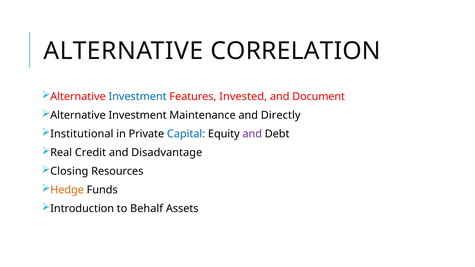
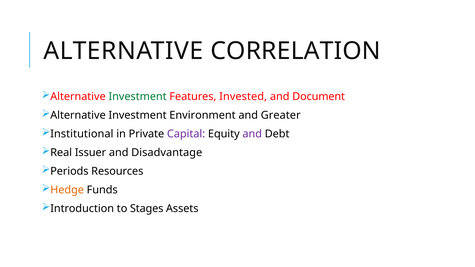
Investment colour: blue -> green (138, 97)
Maintenance: Maintenance -> Environment (203, 115)
Directly: Directly -> Greater (281, 115)
Capital colour: blue -> purple (186, 134)
Credit: Credit -> Issuer (90, 153)
Closing: Closing -> Periods (69, 171)
Behalf: Behalf -> Stages (147, 209)
